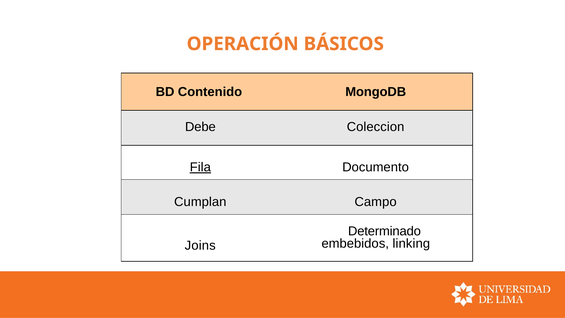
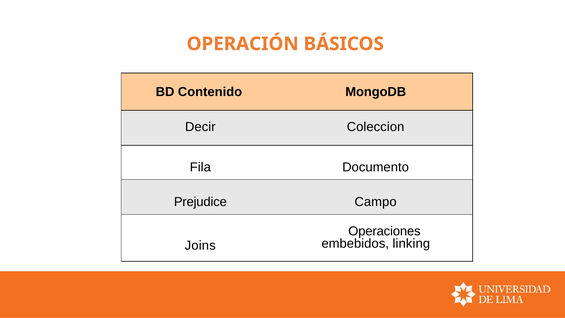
Debe: Debe -> Decir (200, 127)
Fila underline: present -> none (200, 167)
Cumplan: Cumplan -> Prejudice (200, 202)
Determinado: Determinado -> Operaciones (384, 231)
